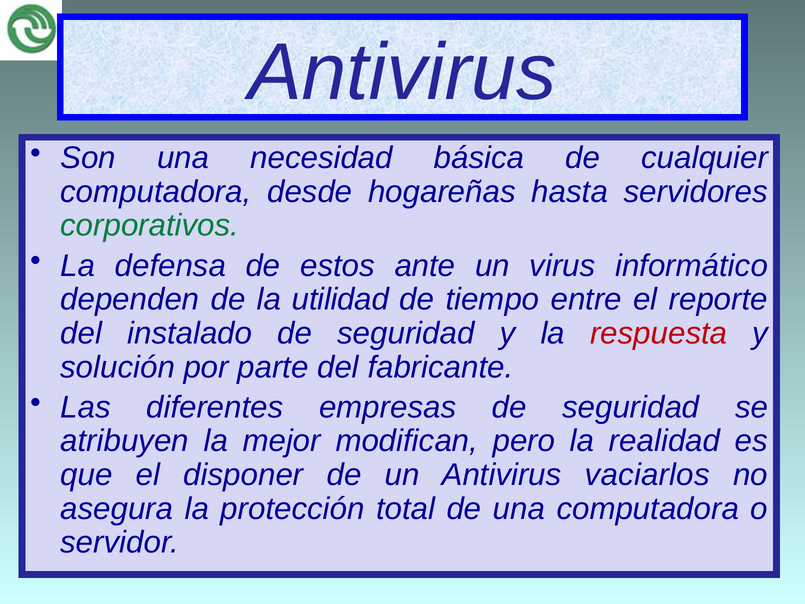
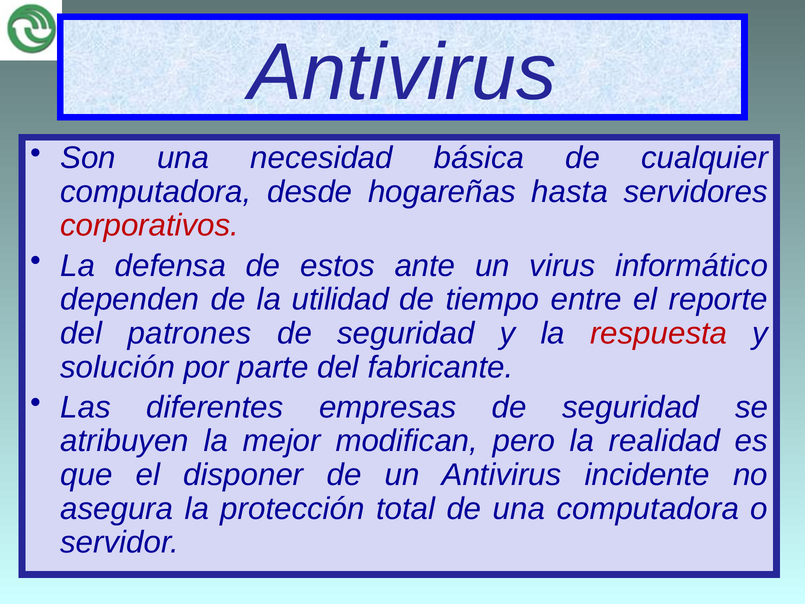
corporativos colour: green -> red (150, 225)
instalado: instalado -> patrones (190, 333)
vaciarlos: vaciarlos -> incidente (647, 475)
